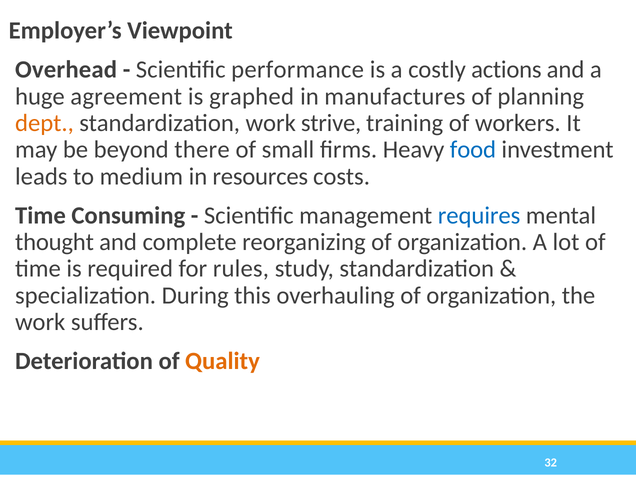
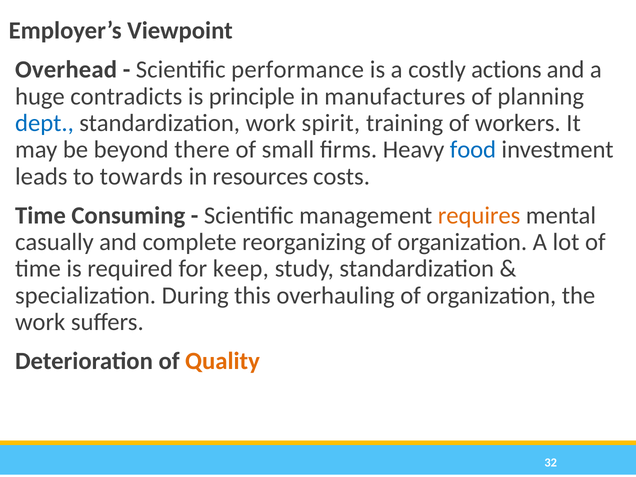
agreement: agreement -> contradicts (126, 96)
graphed: graphed -> principle (252, 96)
dept colour: orange -> blue (44, 123)
strive: strive -> spirit (331, 123)
medium: medium -> towards (141, 176)
requires colour: blue -> orange (479, 215)
thought: thought -> casually (54, 242)
rules: rules -> keep (241, 269)
